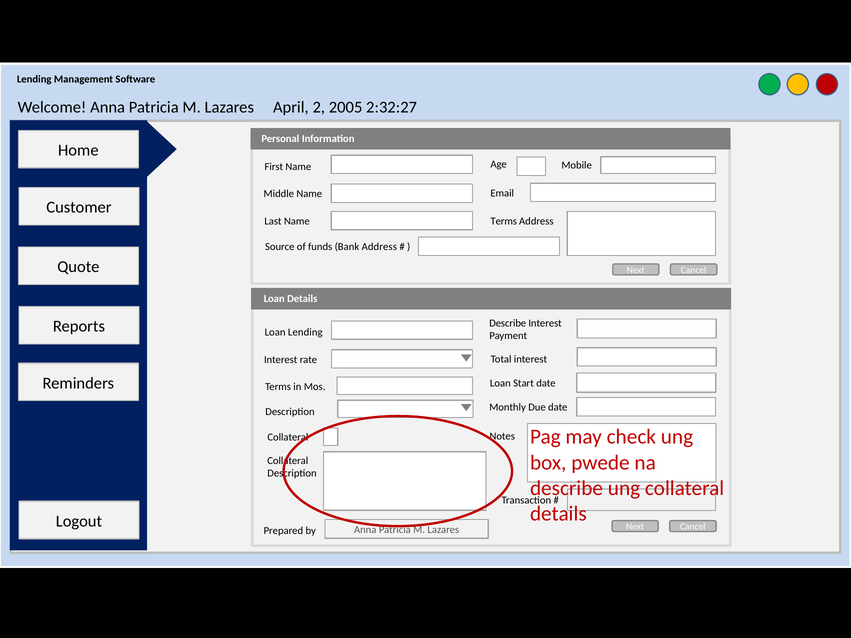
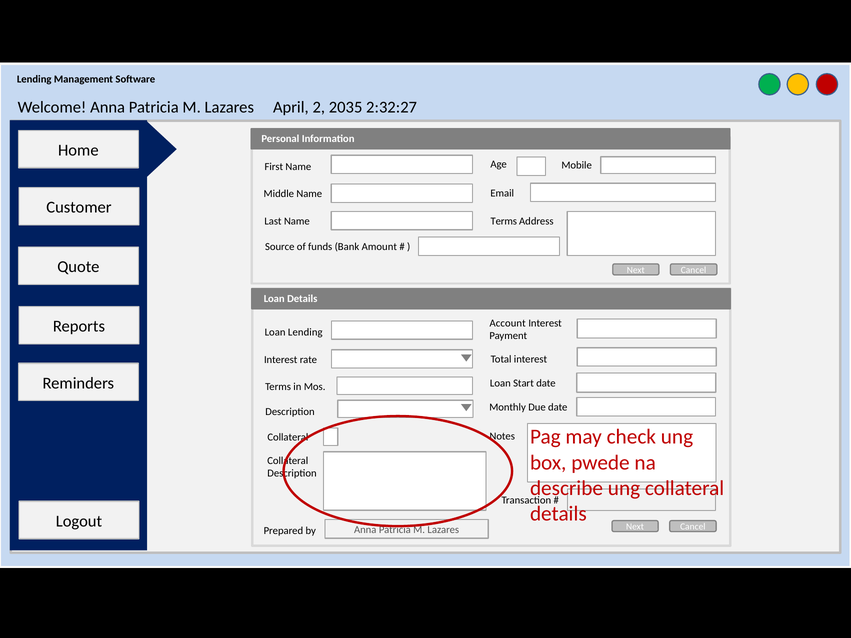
2005: 2005 -> 2035 (346, 107)
Bank Address: Address -> Amount (379, 247)
Describe: Describe -> Account (508, 323)
